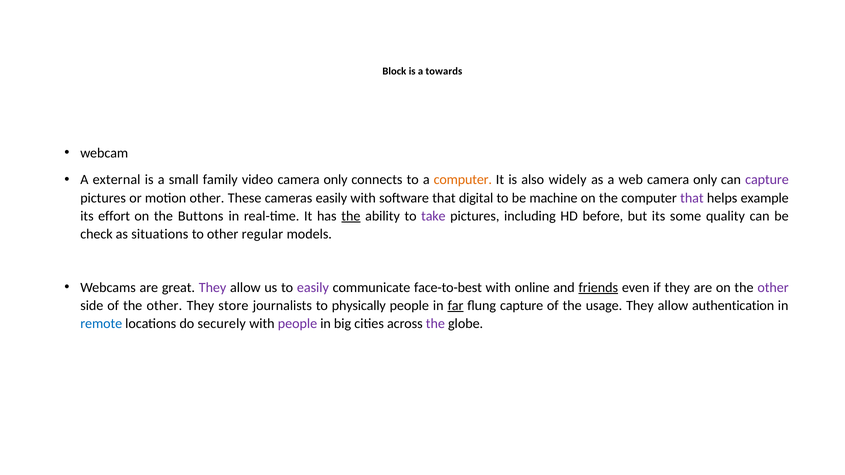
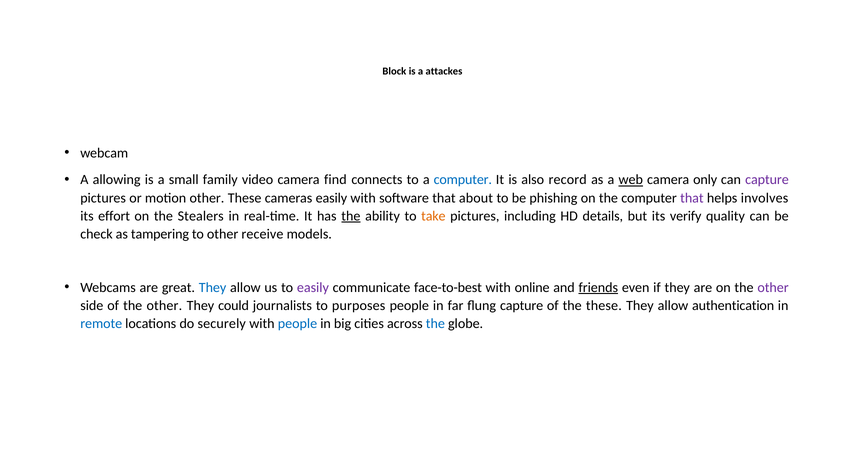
towards: towards -> attackes (444, 71)
external: external -> allowing (117, 180)
video camera only: only -> find (335, 180)
computer colour: orange -> blue (463, 180)
widely: widely -> record (568, 180)
web underline: none -> present (631, 180)
digital: digital -> about (476, 198)
machine: machine -> phishing (553, 198)
example: example -> involves (765, 198)
Buttons: Buttons -> Stealers (201, 216)
take colour: purple -> orange (433, 216)
before: before -> details (603, 216)
some: some -> verify (686, 216)
situations: situations -> tampering (160, 234)
regular: regular -> receive (262, 234)
They colour: purple -> blue (213, 288)
store: store -> could (234, 306)
physically: physically -> purposes (359, 306)
far underline: present -> none (456, 306)
the usage: usage -> these (604, 306)
people colour: purple -> blue (297, 324)
the colour: purple -> blue (435, 324)
